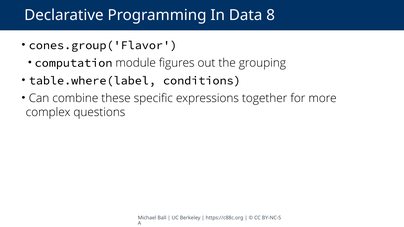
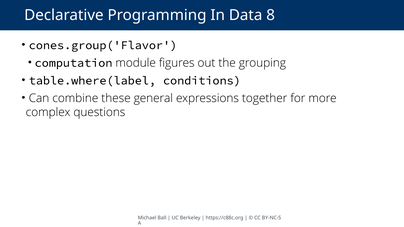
specific: specific -> general (153, 98)
